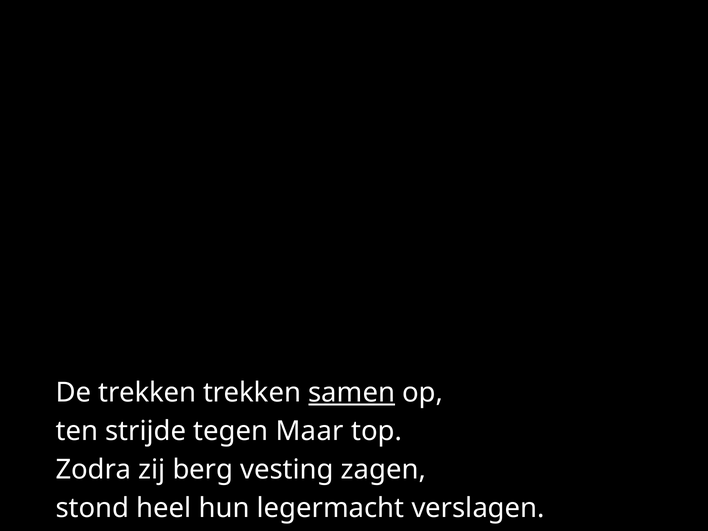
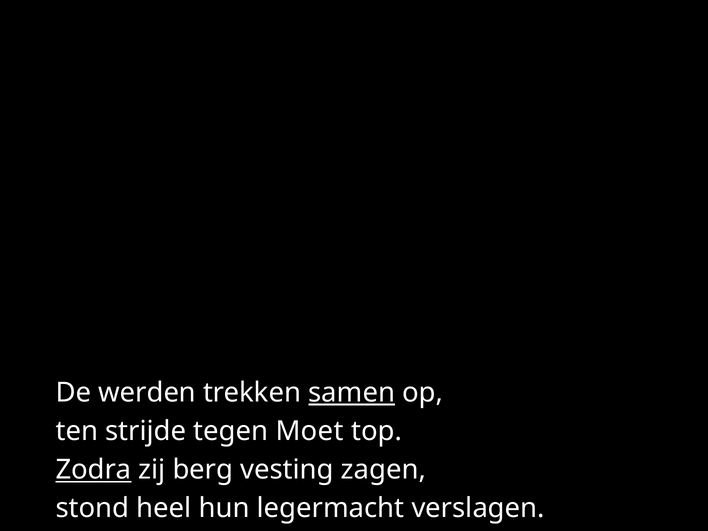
De trekken: trekken -> werden (147, 393)
Maar: Maar -> Moet (310, 431)
Zodra underline: none -> present (94, 470)
